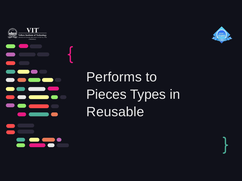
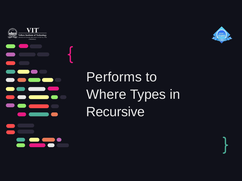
Pieces: Pieces -> Where (106, 95)
Reusable: Reusable -> Recursive (115, 112)
